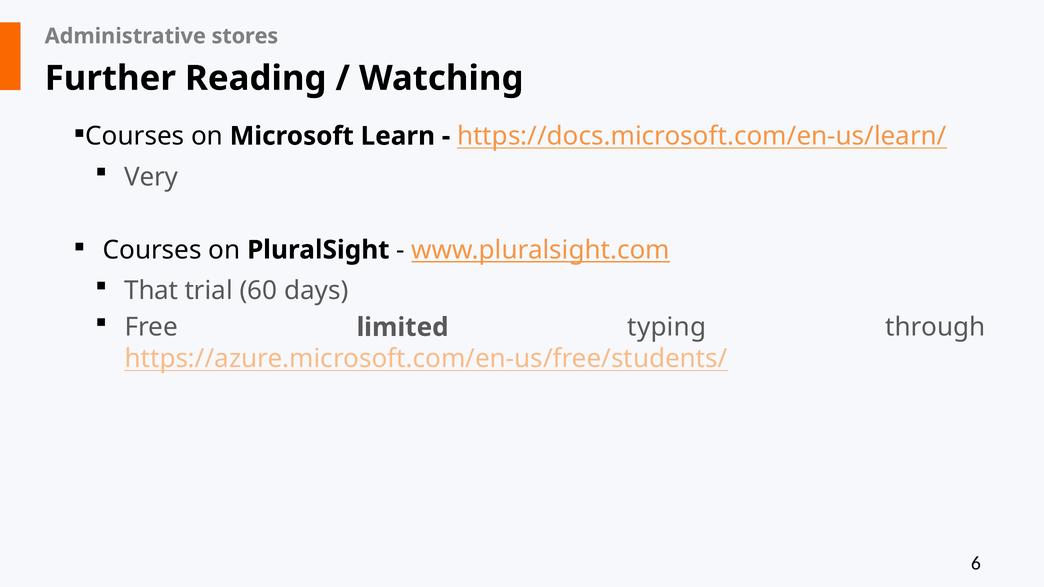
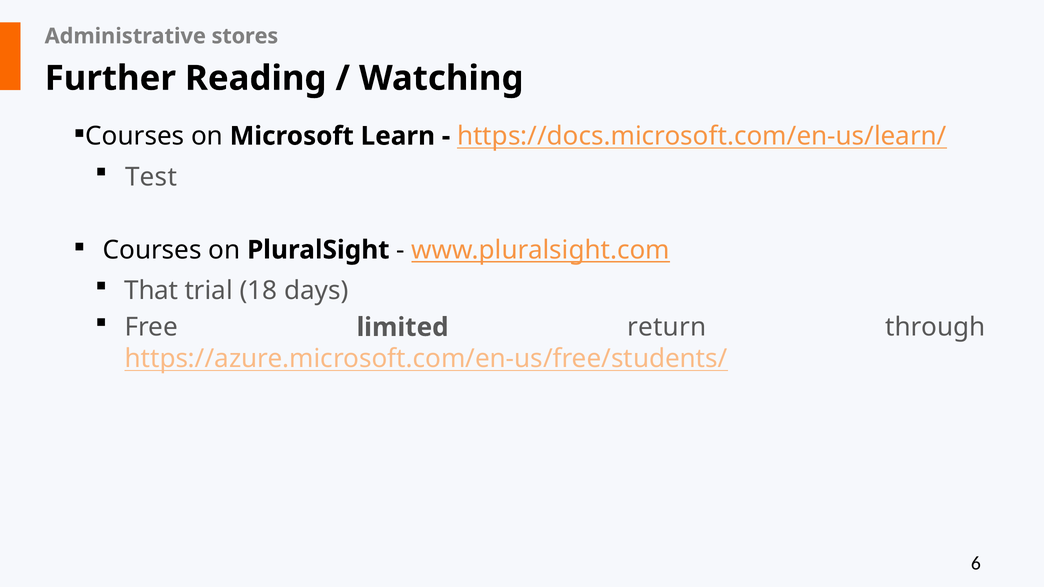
Very: Very -> Test (151, 177)
60: 60 -> 18 (258, 291)
typing: typing -> return (667, 327)
